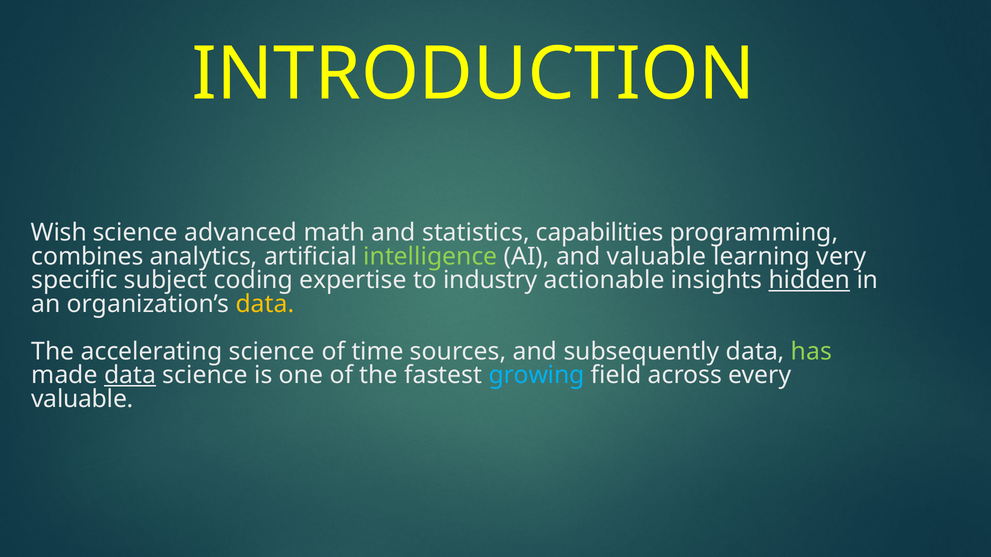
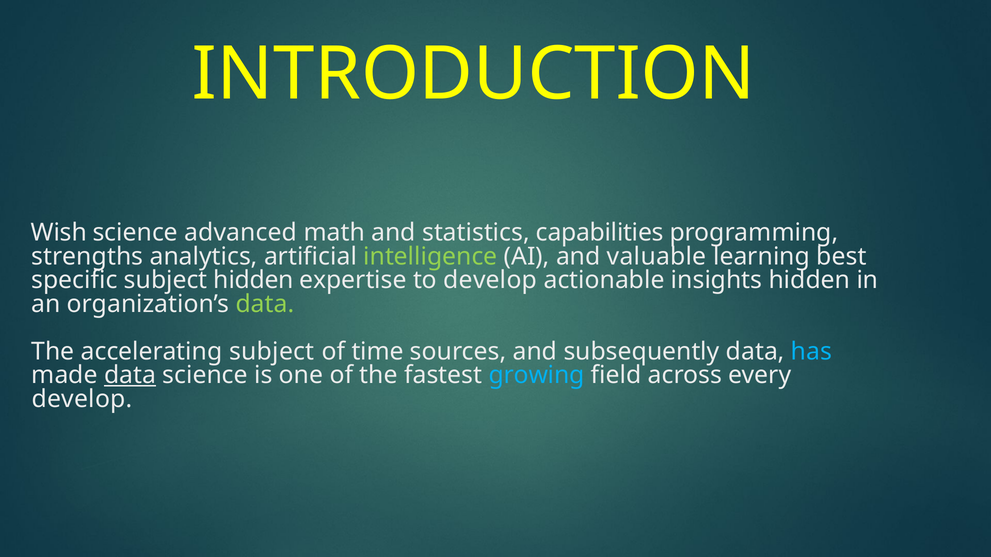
combines: combines -> strengths (87, 257)
very: very -> best (841, 257)
subject coding: coding -> hidden (254, 280)
to industry: industry -> develop (490, 280)
hidden underline: present -> none (809, 280)
data colour: yellow -> light green (265, 304)
accelerating science: science -> subject (272, 352)
has colour: light green -> light blue (812, 352)
valuable: valuable -> develop (82, 399)
